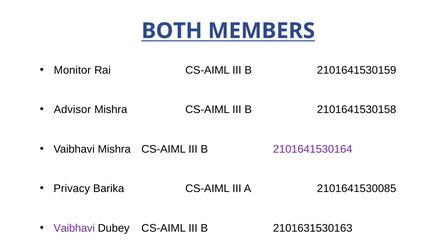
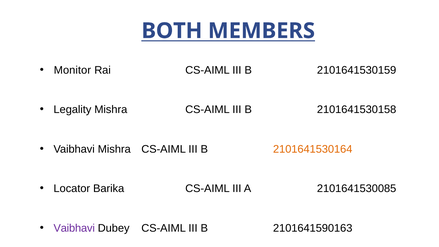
Advisor: Advisor -> Legality (72, 110)
2101641530164 colour: purple -> orange (313, 149)
Privacy: Privacy -> Locator (72, 189)
2101631530163: 2101631530163 -> 2101641590163 (313, 228)
